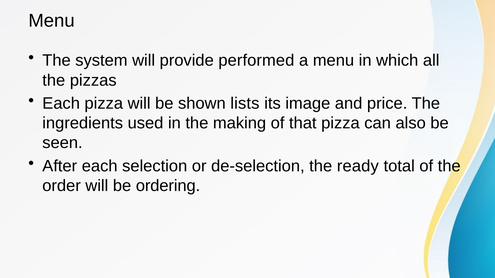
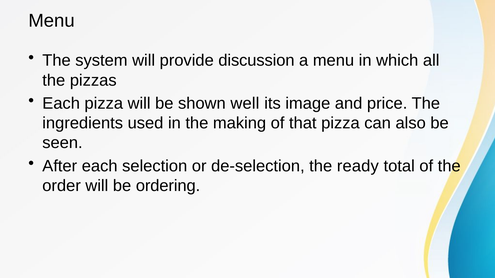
performed: performed -> discussion (256, 61)
lists: lists -> well (245, 103)
